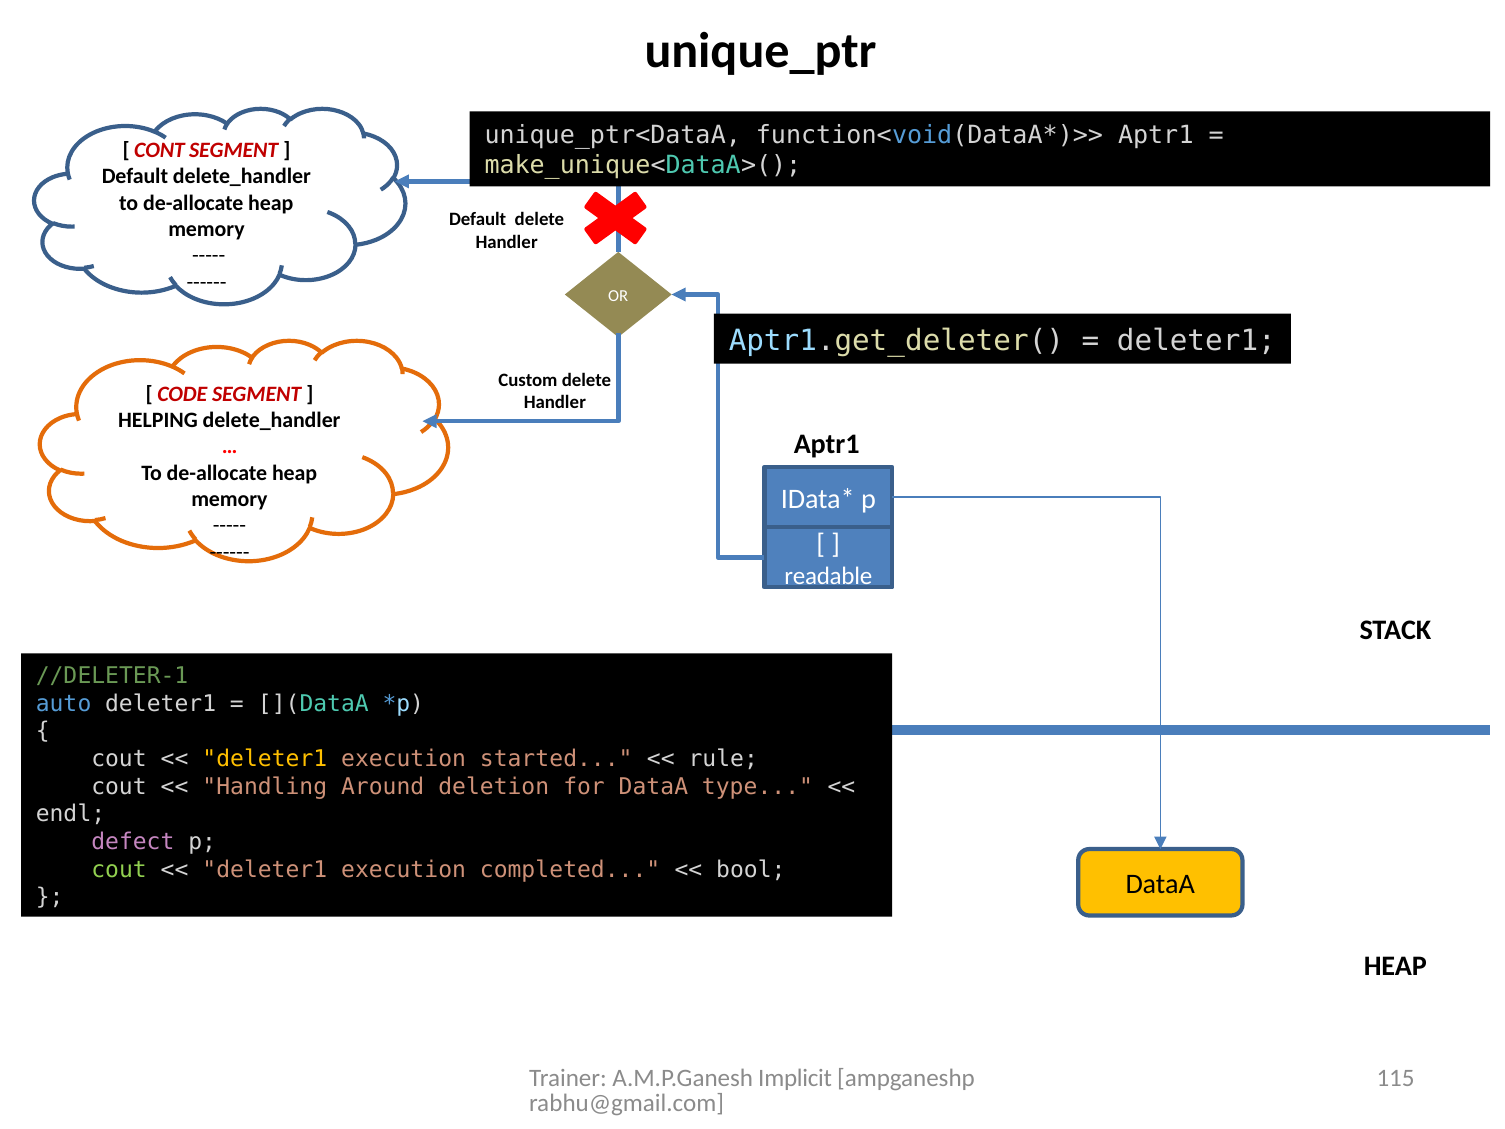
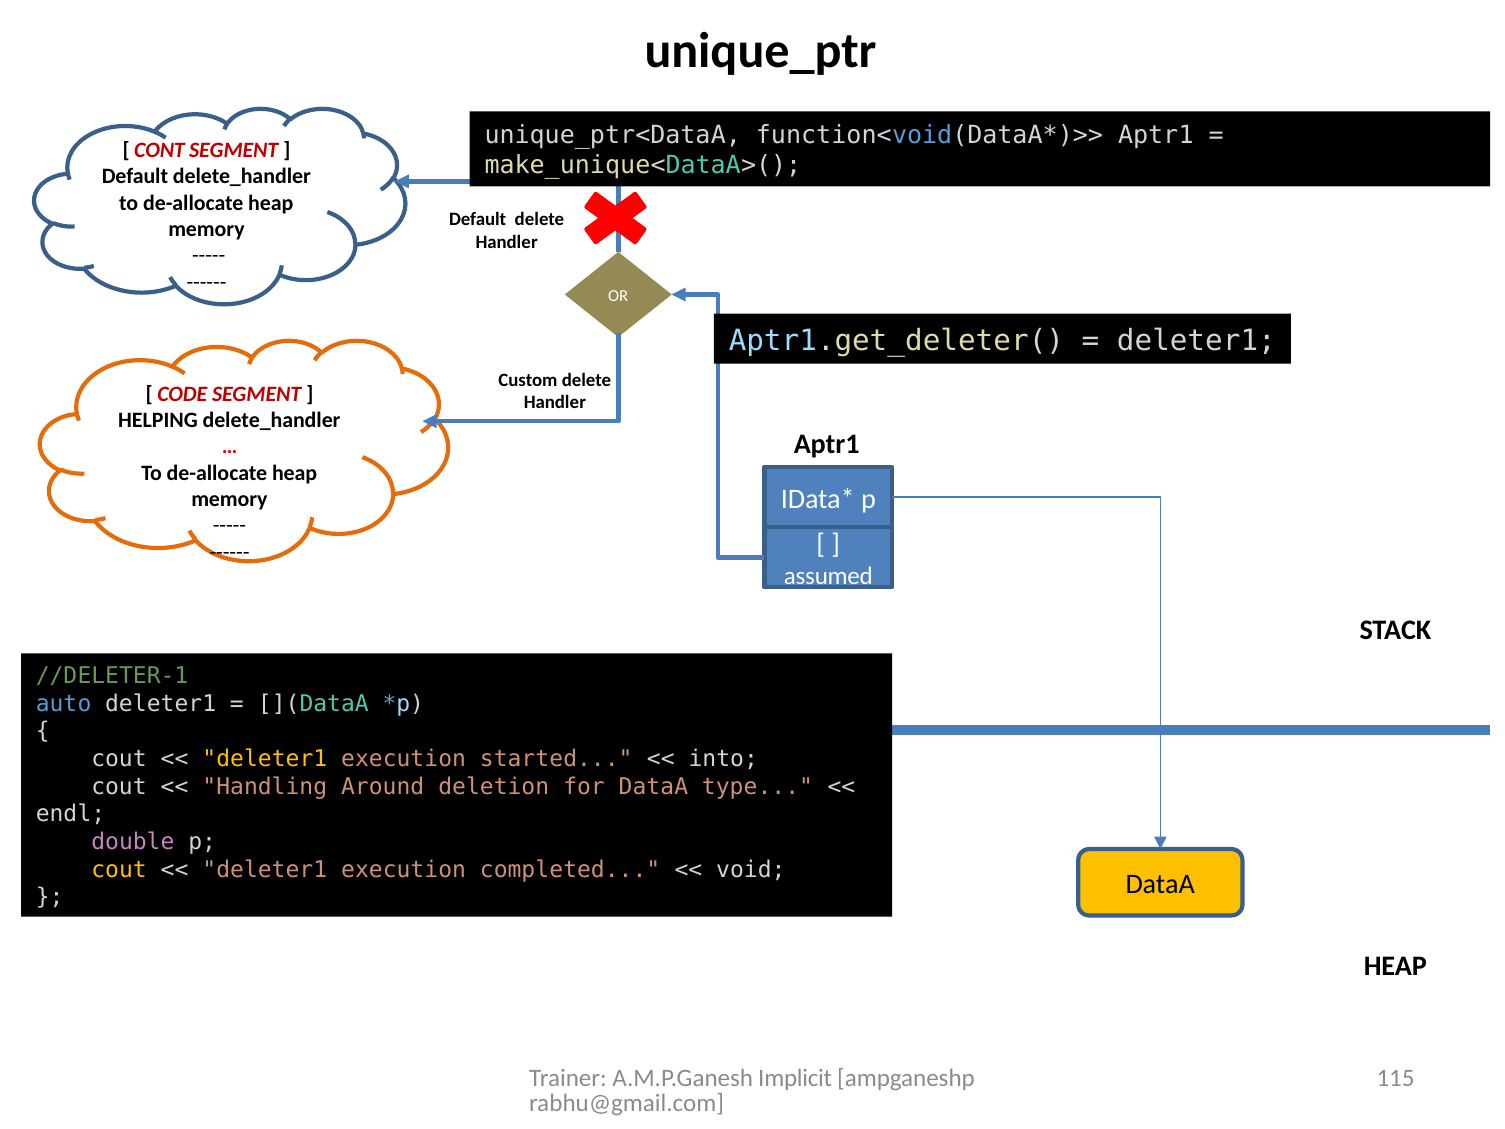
readable: readable -> assumed (828, 576)
rule: rule -> into (723, 759)
defect: defect -> double (133, 842)
cout colour: light green -> yellow (119, 869)
bool: bool -> void (751, 869)
